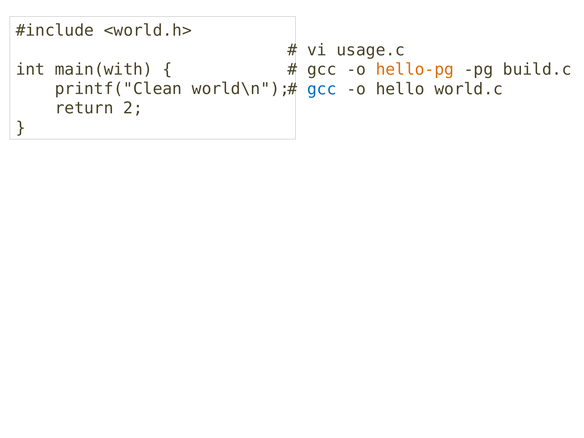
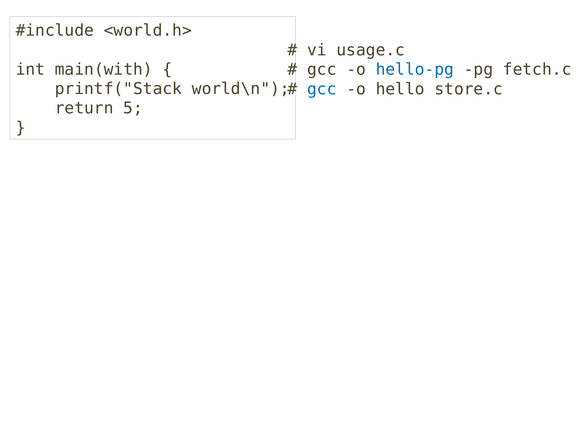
hello-pg colour: orange -> blue (415, 70)
build.c: build.c -> fetch.c (537, 70)
printf("Clean: printf("Clean -> printf("Stack (118, 89)
world.c: world.c -> store.c (469, 89)
2: 2 -> 5 (133, 108)
